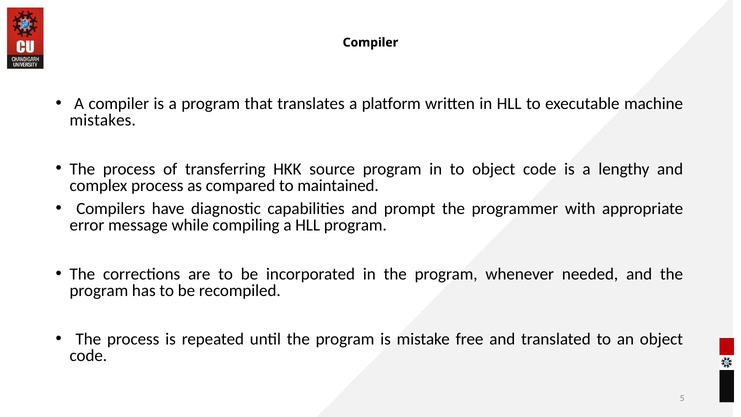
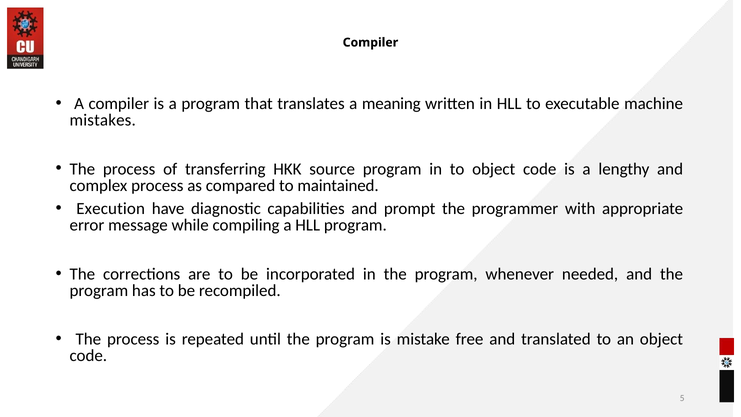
platform: platform -> meaning (391, 104)
Compilers: Compilers -> Execution (111, 209)
